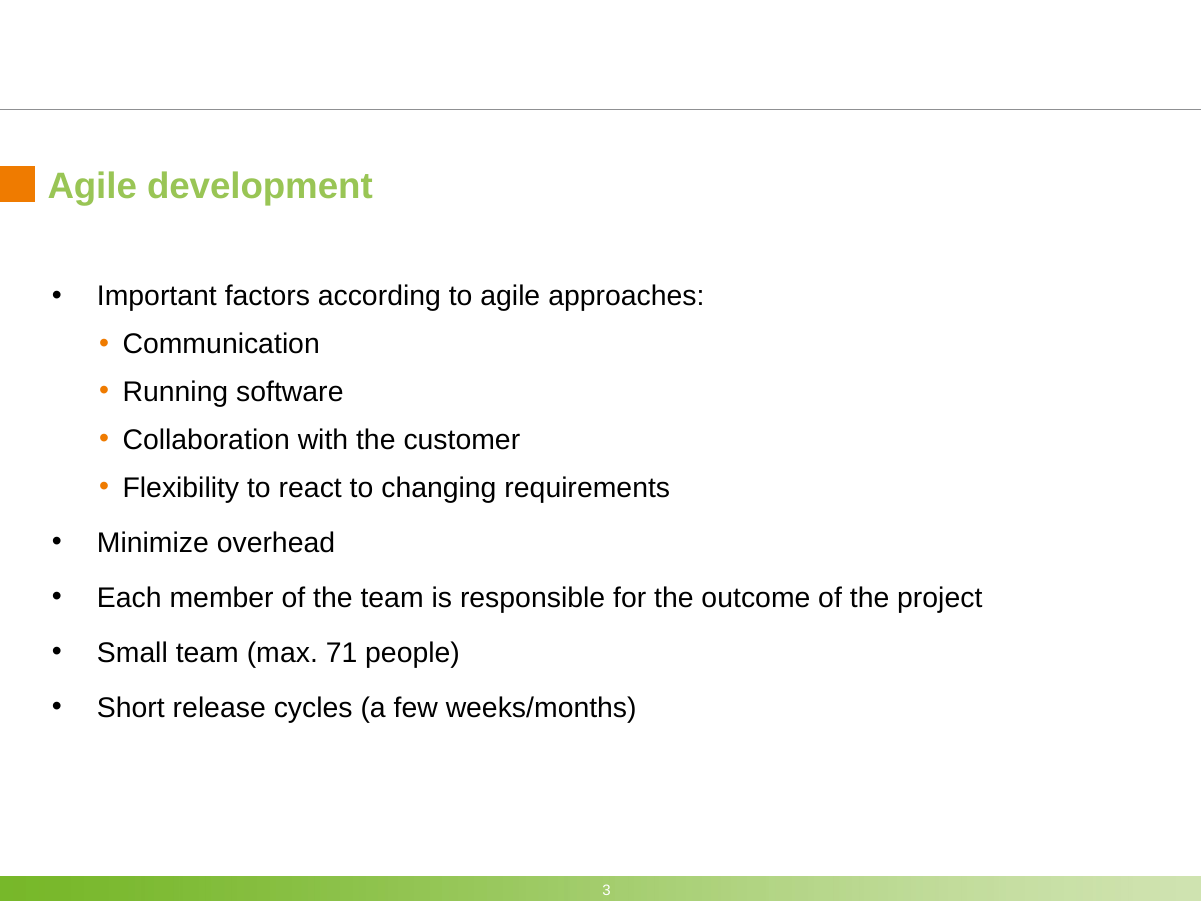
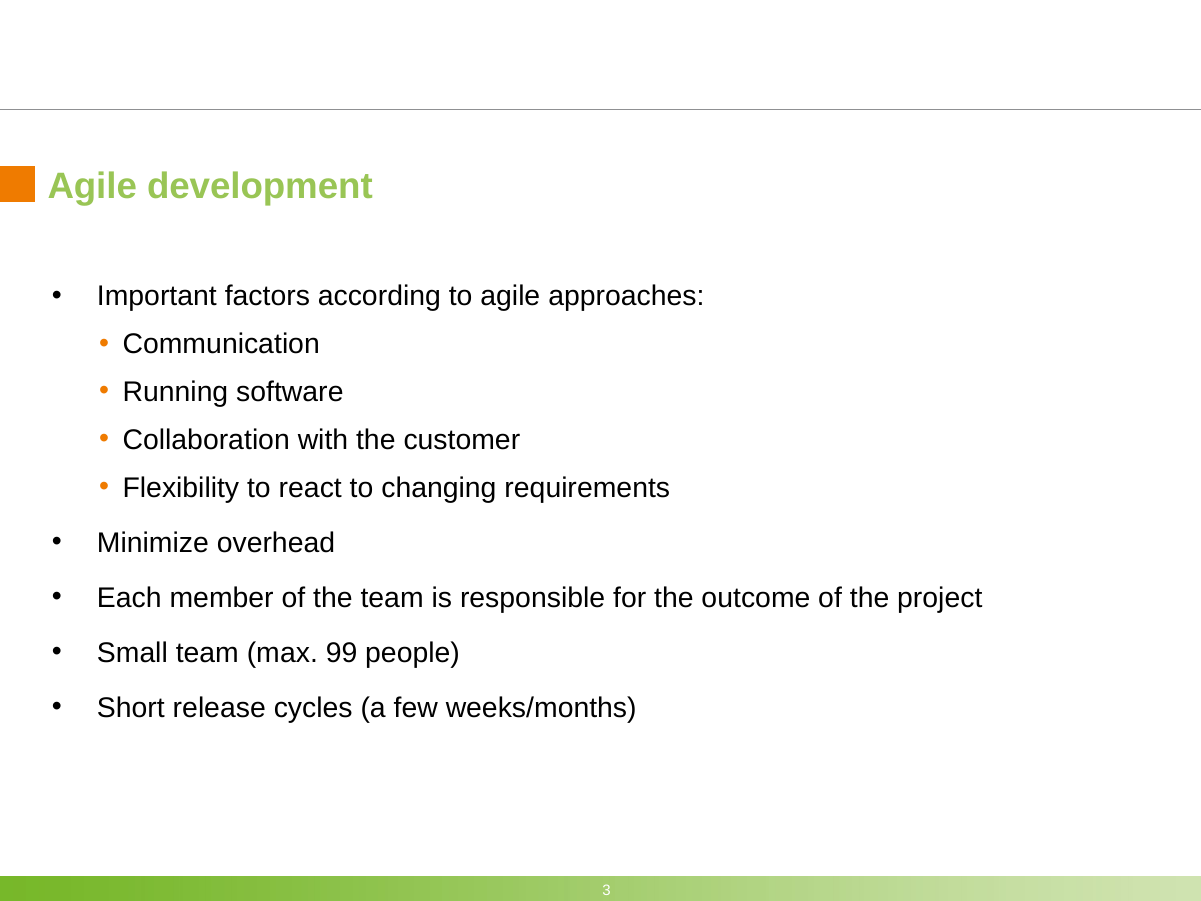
71: 71 -> 99 (342, 653)
